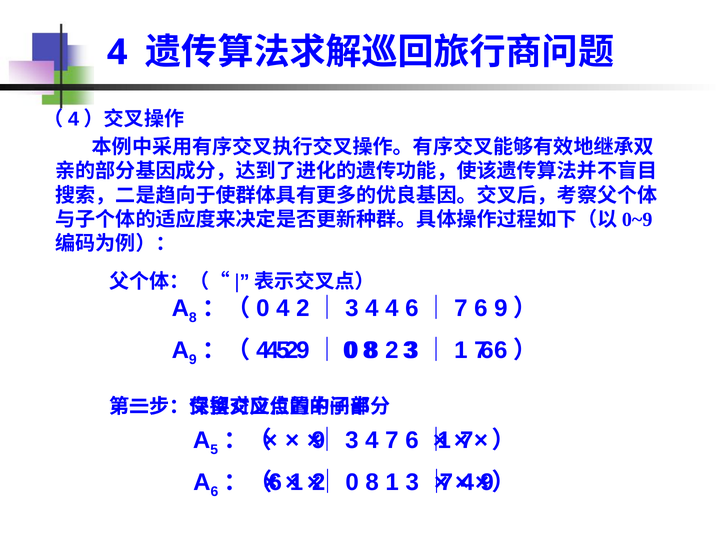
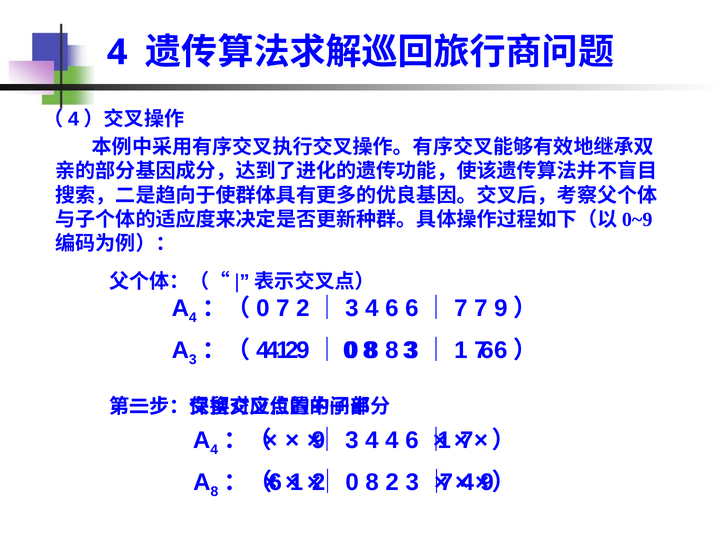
8: 8 -> 4 (193, 317)
4: 4 -> 7 (283, 308)
4 4: 4 -> 6 (392, 308)
6｜7 6: 6 -> 7 (481, 308)
9: 9 -> 3 (193, 359)
5: 5 -> 1 (283, 350)
2: 2 -> 8 (392, 350)
5: 5 -> 4 (214, 450)
4 7: 7 -> 4 (392, 440)
6: 6 -> 8 (214, 492)
8 1: 1 -> 2 (392, 482)
